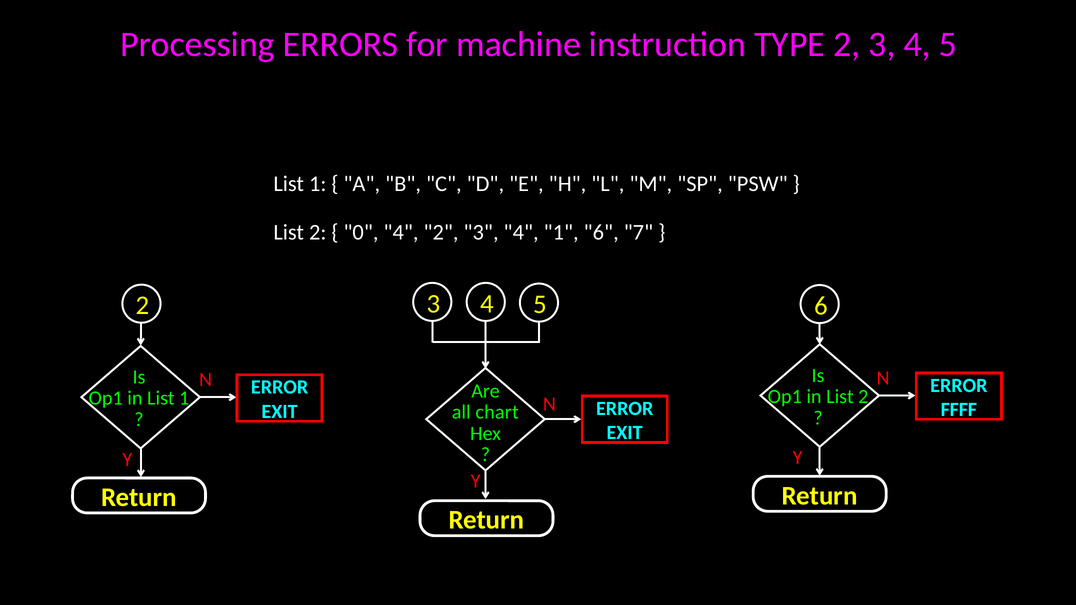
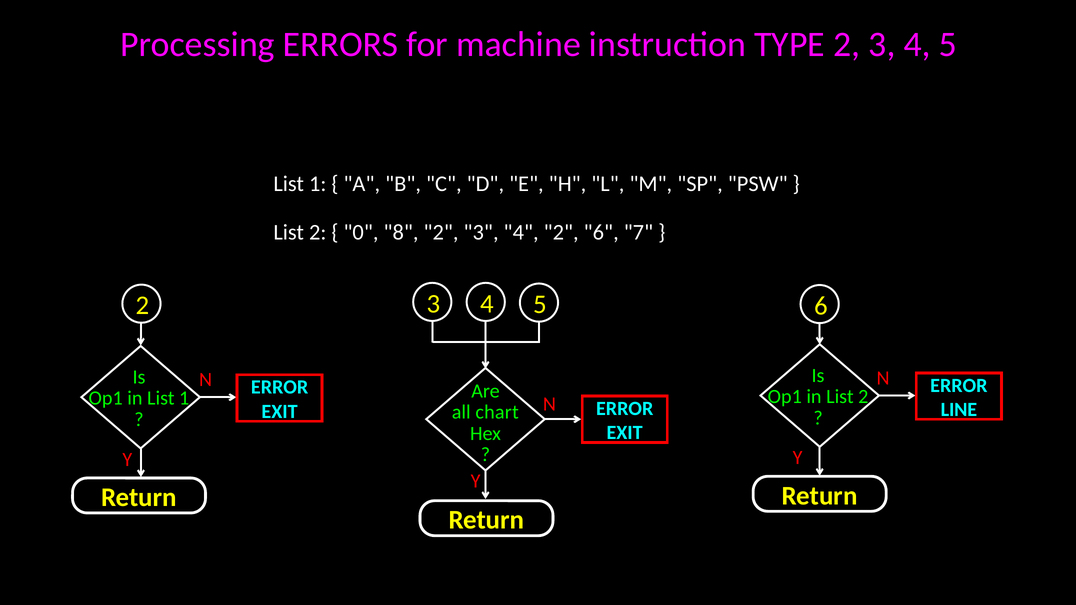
0 4: 4 -> 8 (401, 232)
4 1: 1 -> 2 (561, 232)
FFFF: FFFF -> LINE (959, 410)
